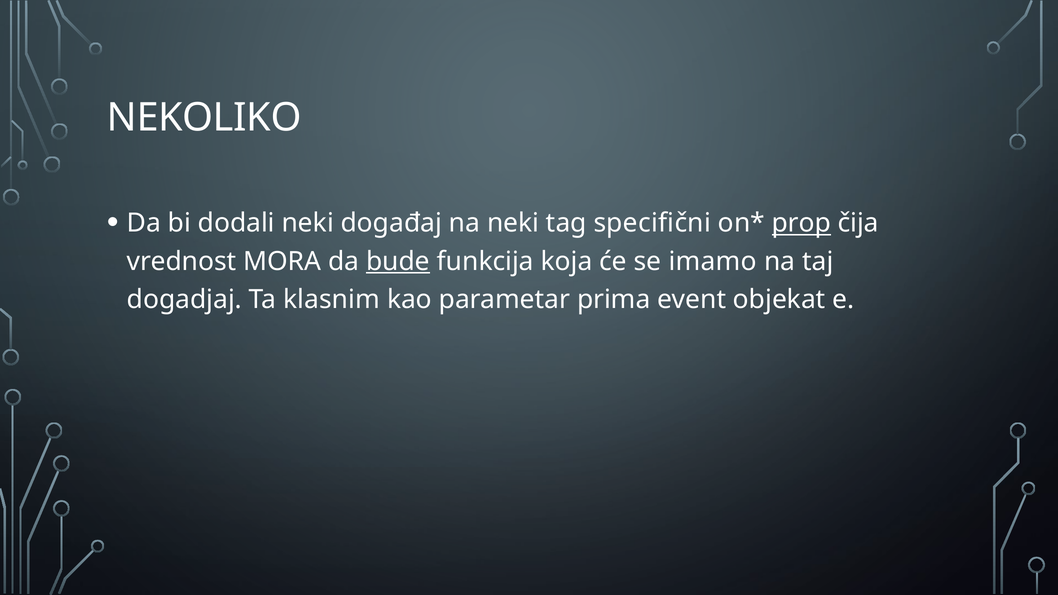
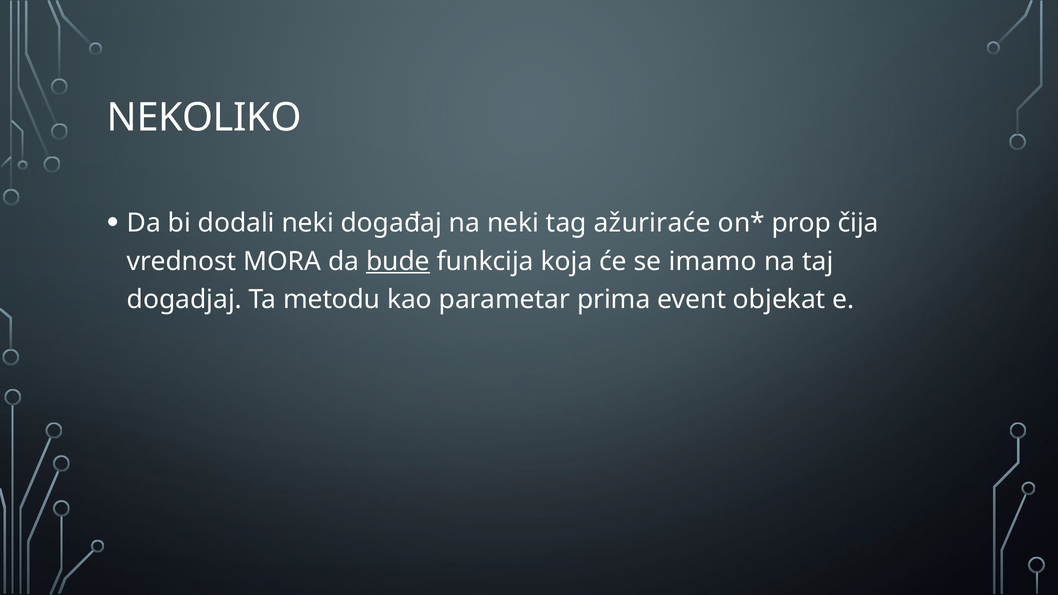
specifični: specifični -> ažuriraće (652, 223)
prop underline: present -> none (801, 223)
klasnim: klasnim -> metodu (332, 299)
